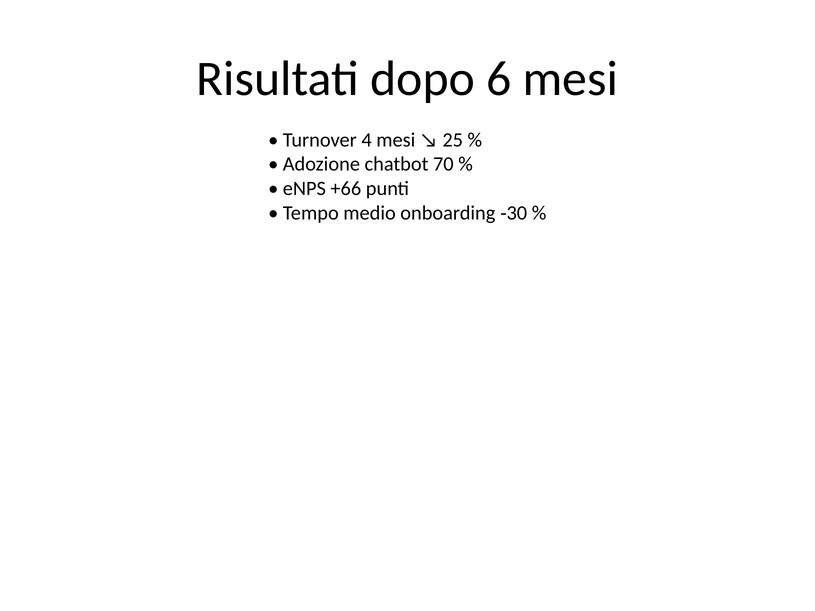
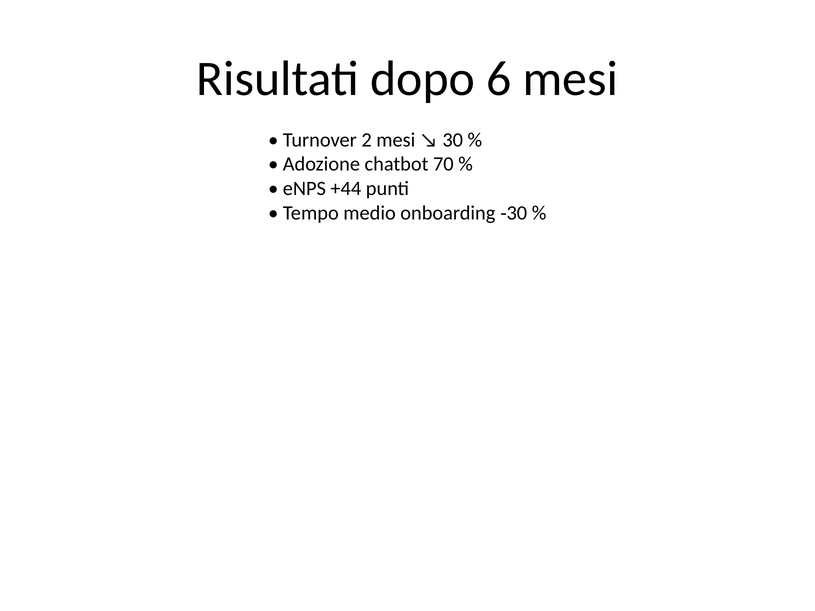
4: 4 -> 2 (367, 140)
25: 25 -> 30 (453, 140)
+66: +66 -> +44 (346, 189)
